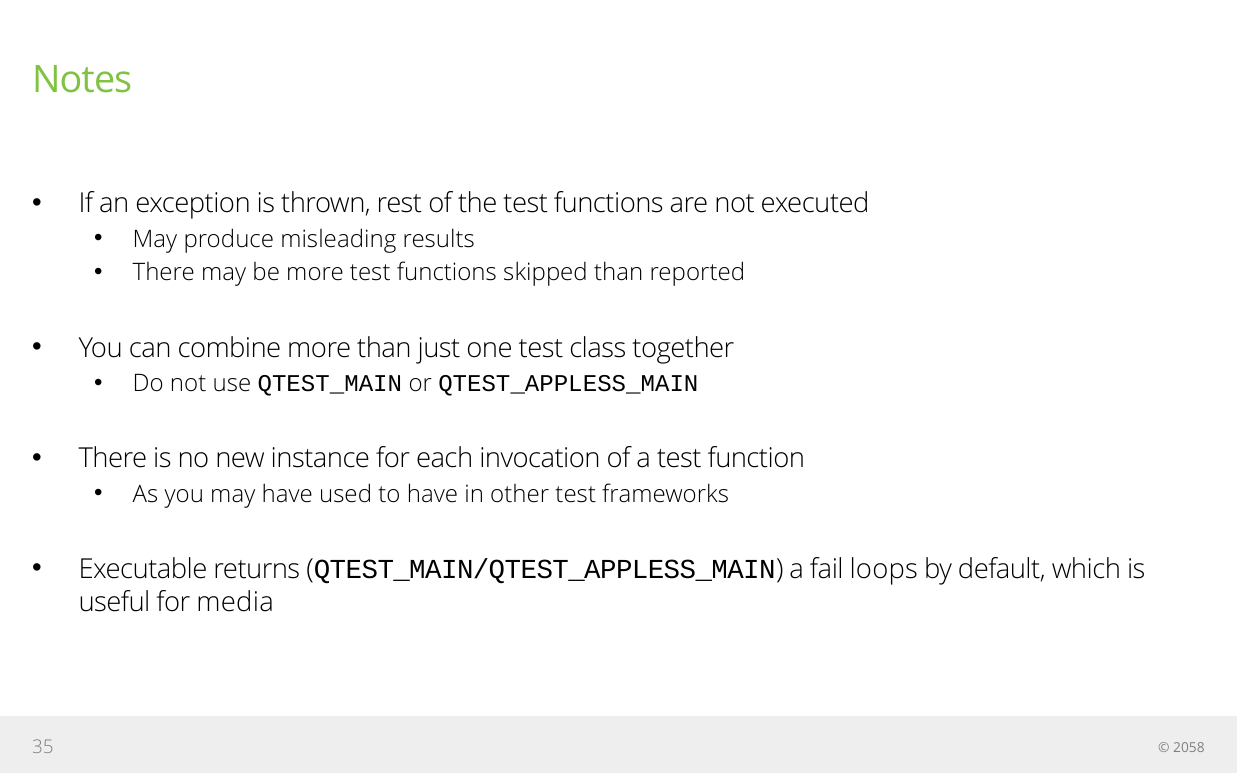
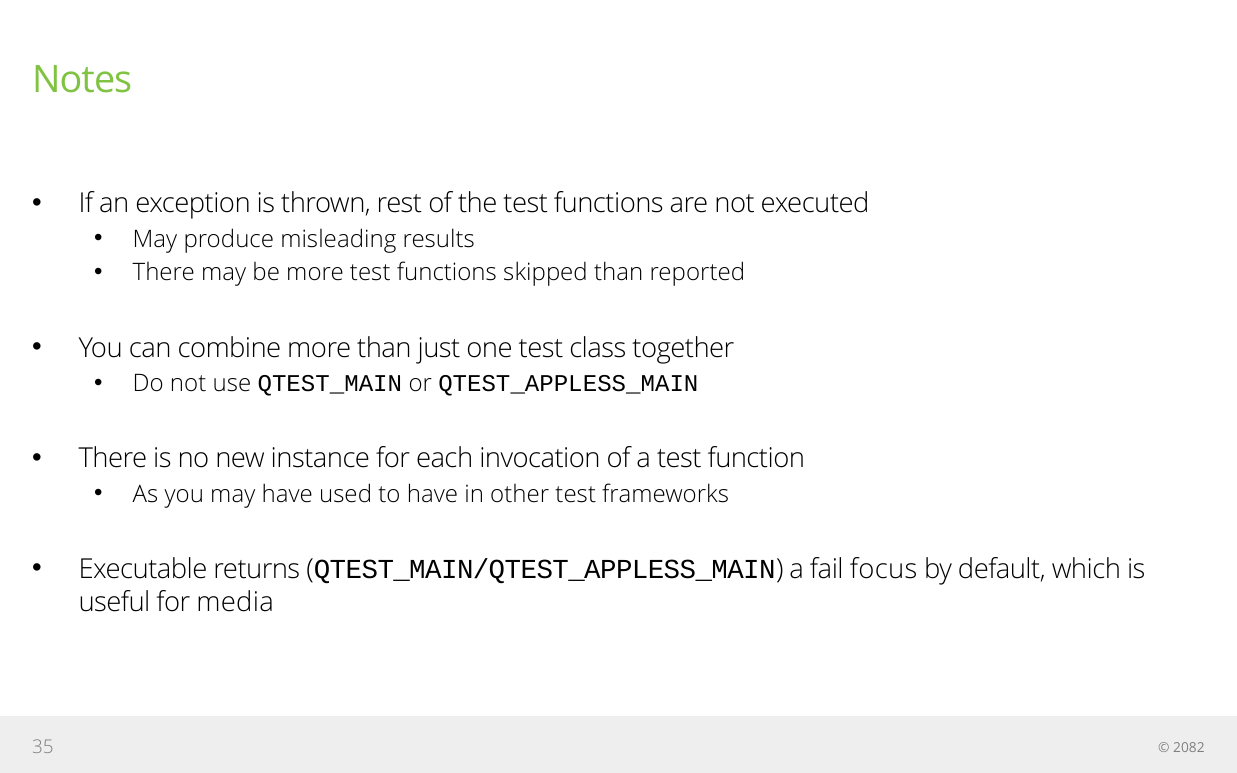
loops: loops -> focus (884, 570)
2058: 2058 -> 2082 (1189, 748)
